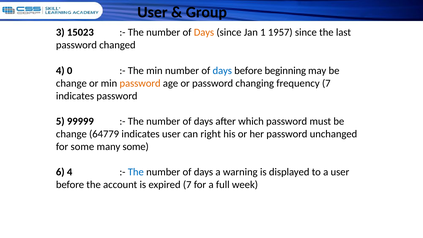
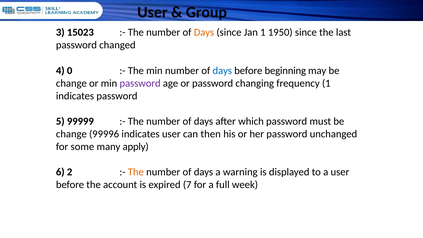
1957: 1957 -> 1950 (280, 32)
password colour: orange -> purple (140, 83)
frequency 7: 7 -> 1 (326, 83)
64779: 64779 -> 99996 (104, 134)
right: right -> then (211, 134)
many some: some -> apply (136, 147)
6 4: 4 -> 2 (70, 172)
The colour: blue -> orange (136, 172)
